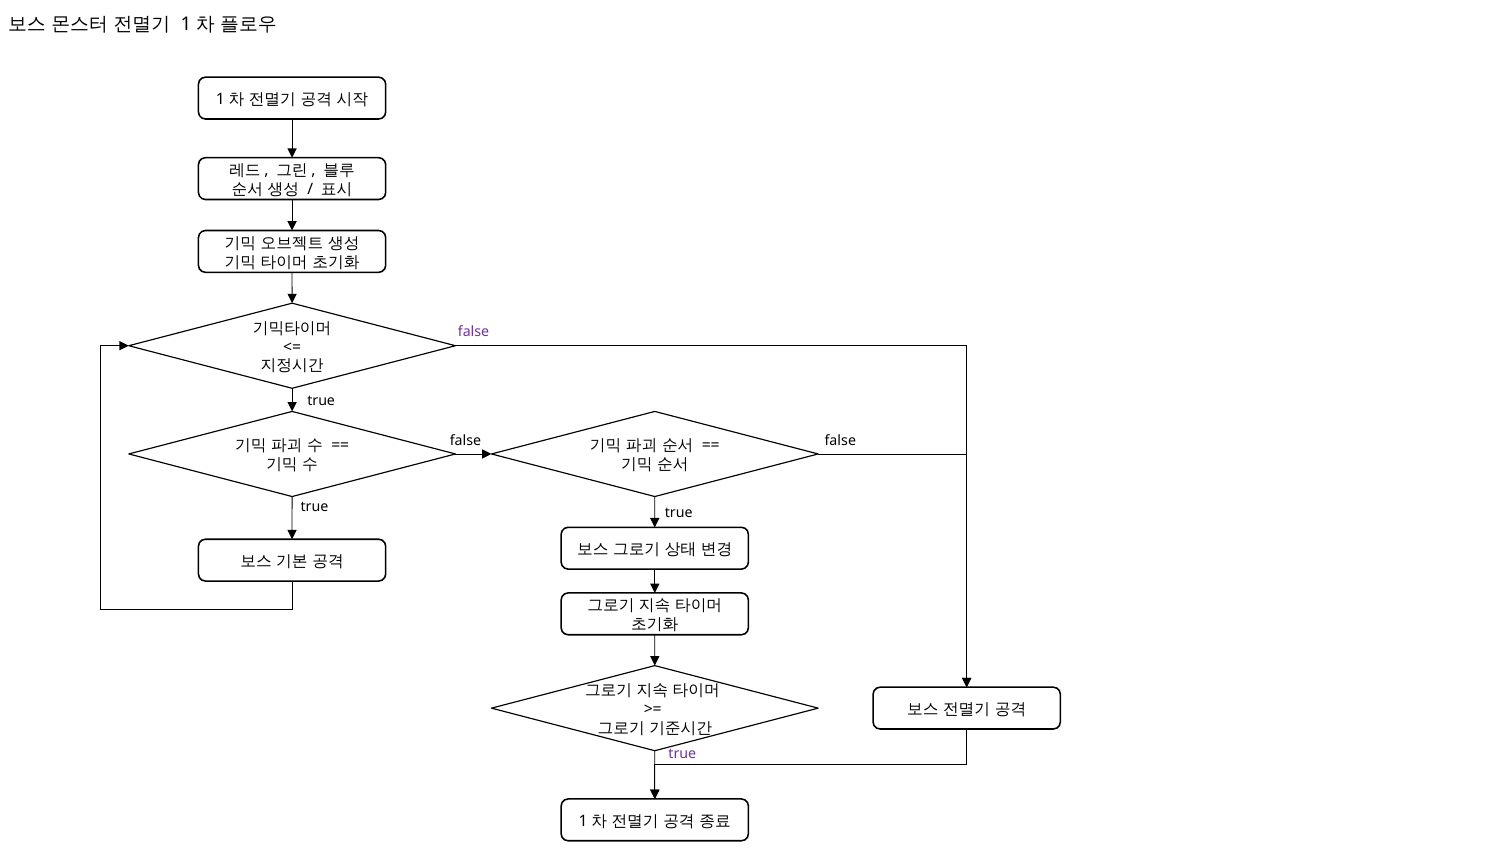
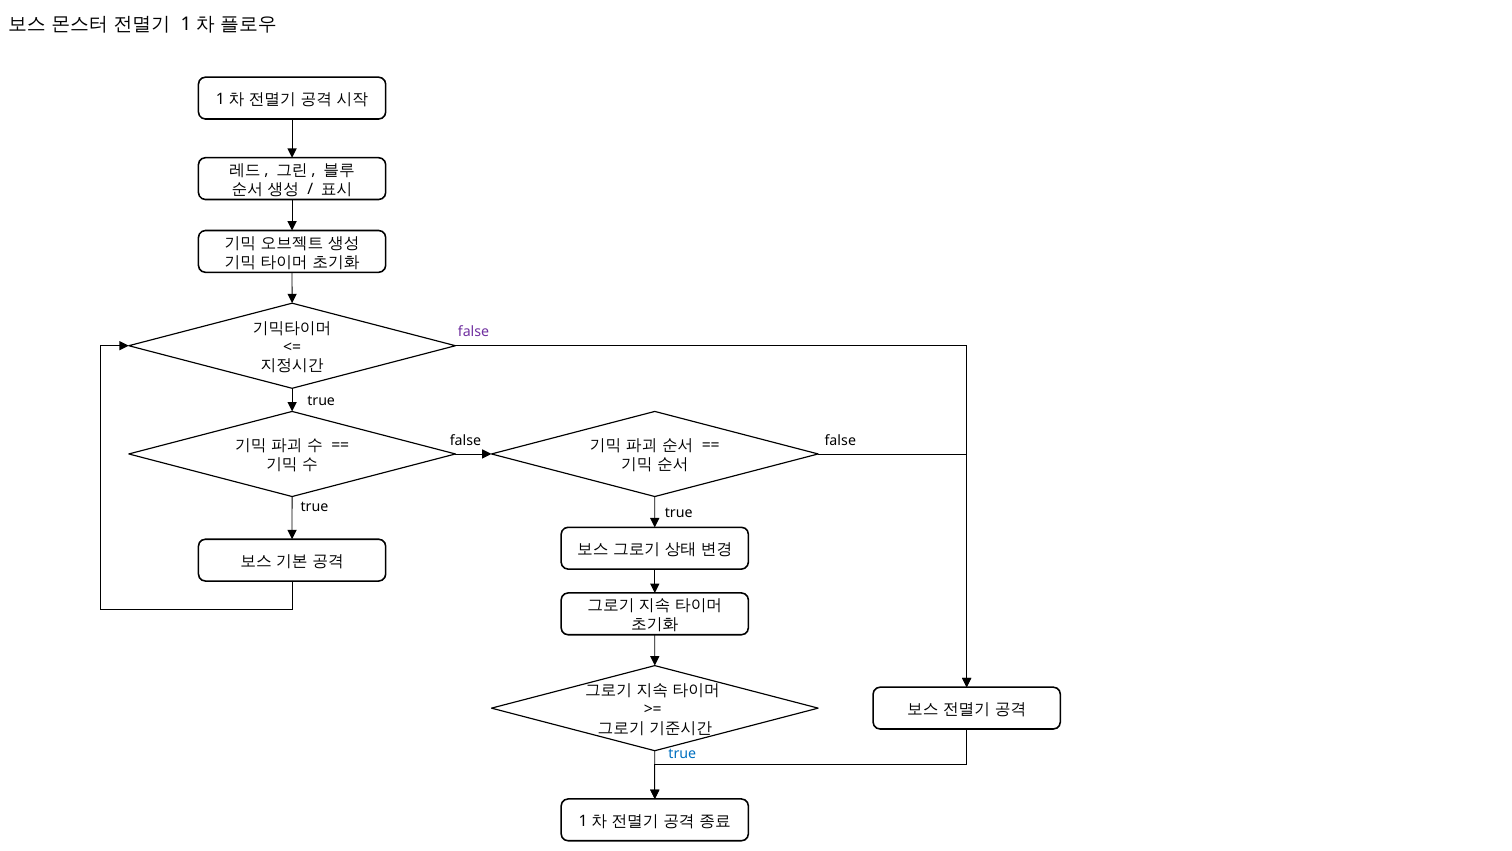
true colour: purple -> blue (682, 753)
